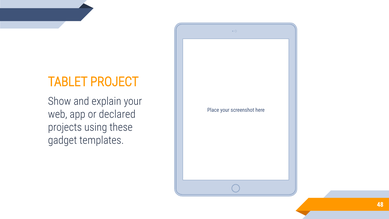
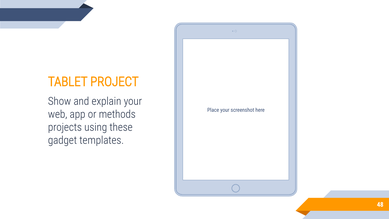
declared: declared -> methods (117, 114)
